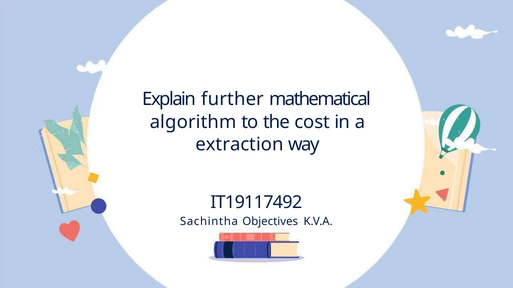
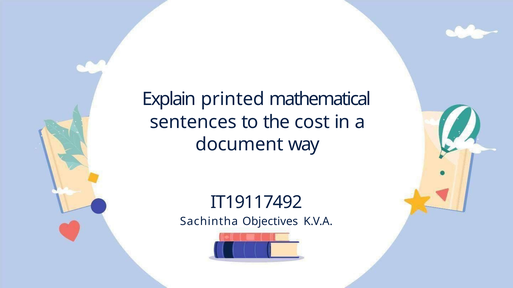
further: further -> printed (233, 99)
algorithm: algorithm -> sentences (193, 122)
extraction: extraction -> document (239, 145)
